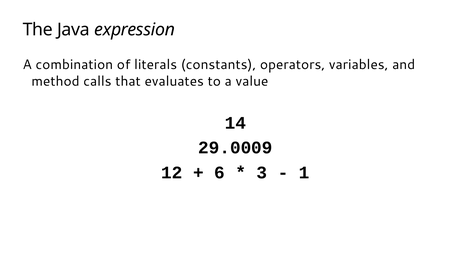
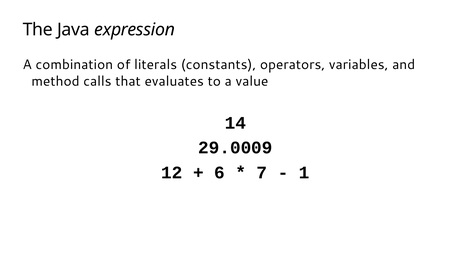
3: 3 -> 7 (262, 173)
